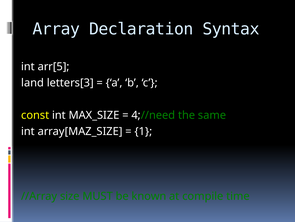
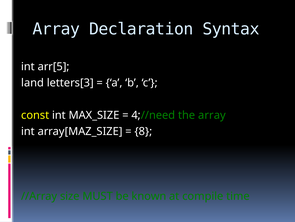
the same: same -> array (212, 115)
1: 1 -> 8 (143, 131)
